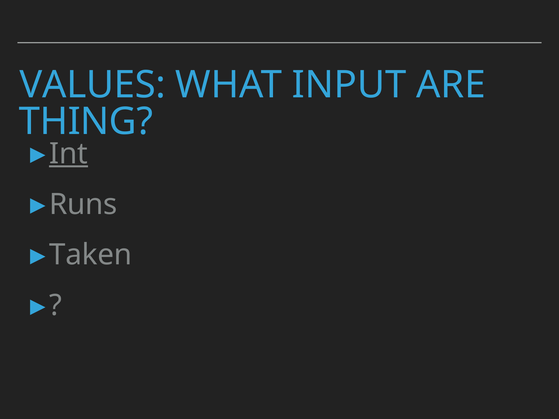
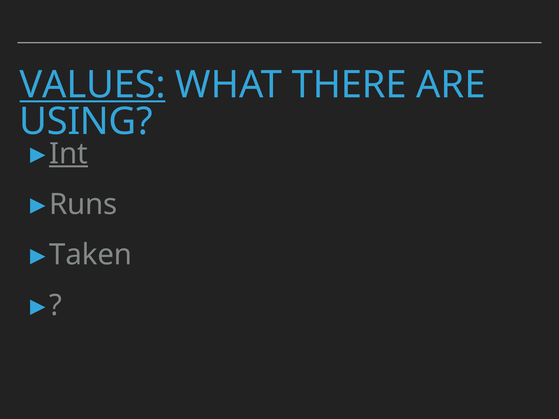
VALUES underline: none -> present (93, 85)
INPUT: INPUT -> THERE (349, 85)
THING: THING -> USING (86, 122)
